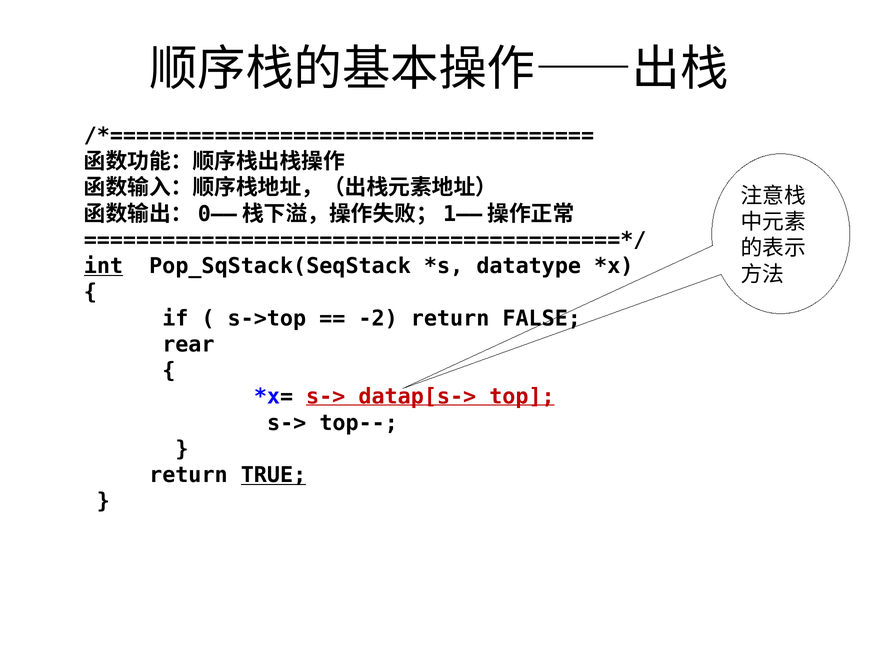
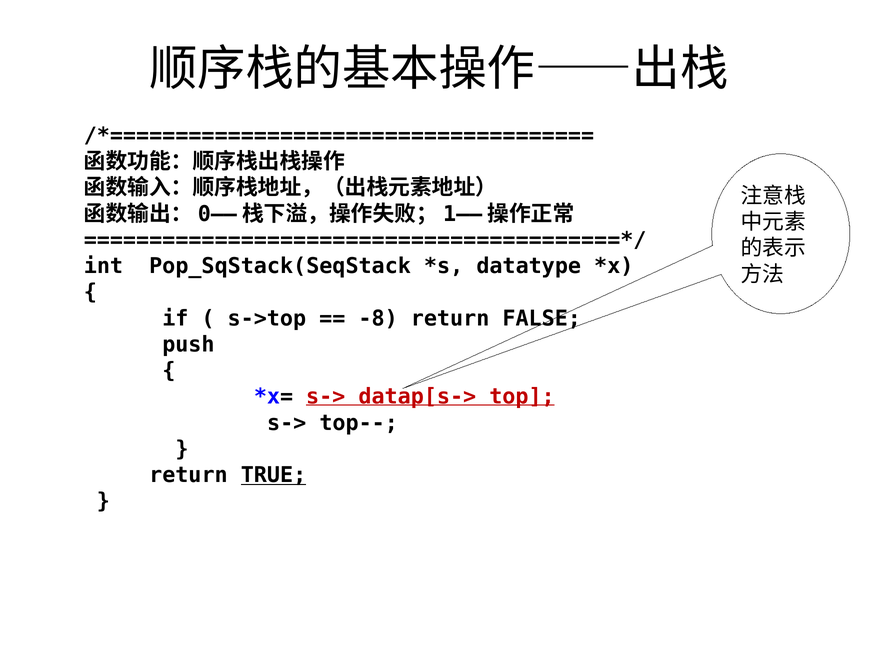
int underline: present -> none (103, 266)
-2: -2 -> -8 (378, 318)
rear: rear -> push (188, 344)
